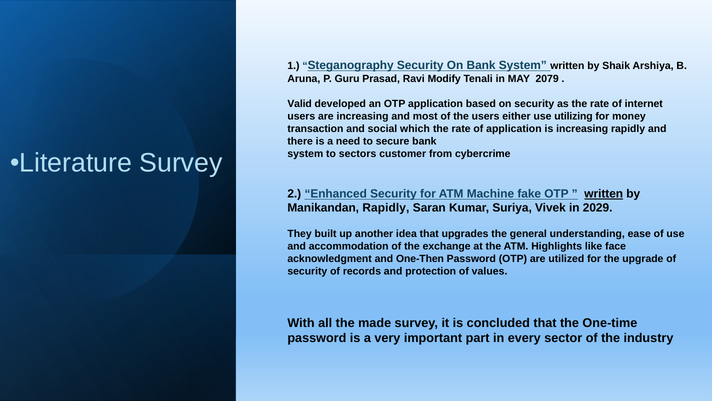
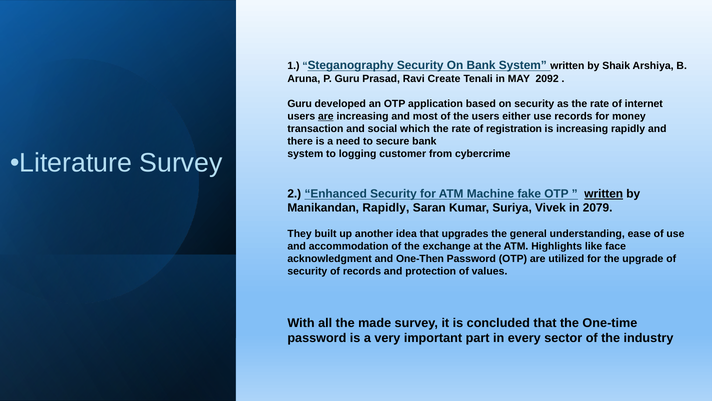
Modify: Modify -> Create (444, 79)
2079: 2079 -> 2092 (547, 79)
Valid: Valid -> Guru (300, 104)
are underline: none -> present (326, 116)
use utilizing: utilizing -> records (573, 116)
of application: application -> registration (514, 128)
sectors: sectors -> logging (358, 153)
2029: 2029 -> 2079 (598, 208)
